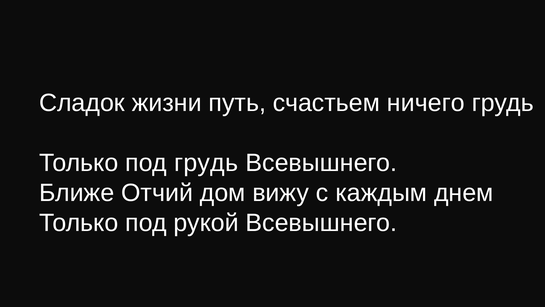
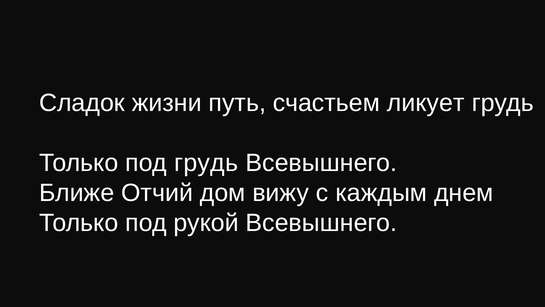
ничего: ничего -> ликует (426, 103)
